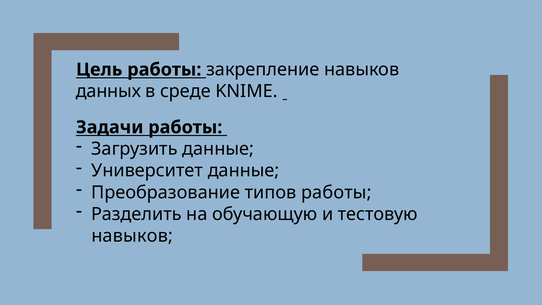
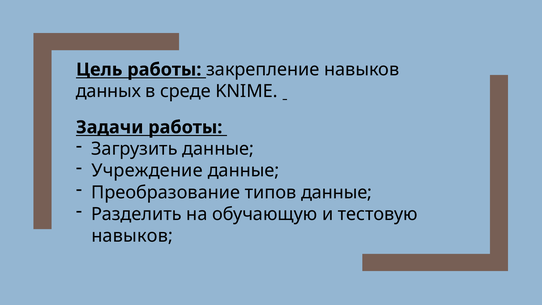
Университет: Университет -> Учреждение (147, 171)
типов работы: работы -> данные (337, 192)
